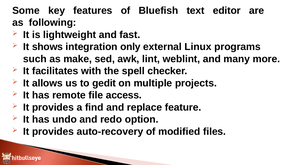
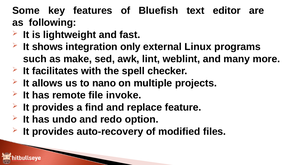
gedit: gedit -> nano (104, 83)
access: access -> invoke (124, 95)
